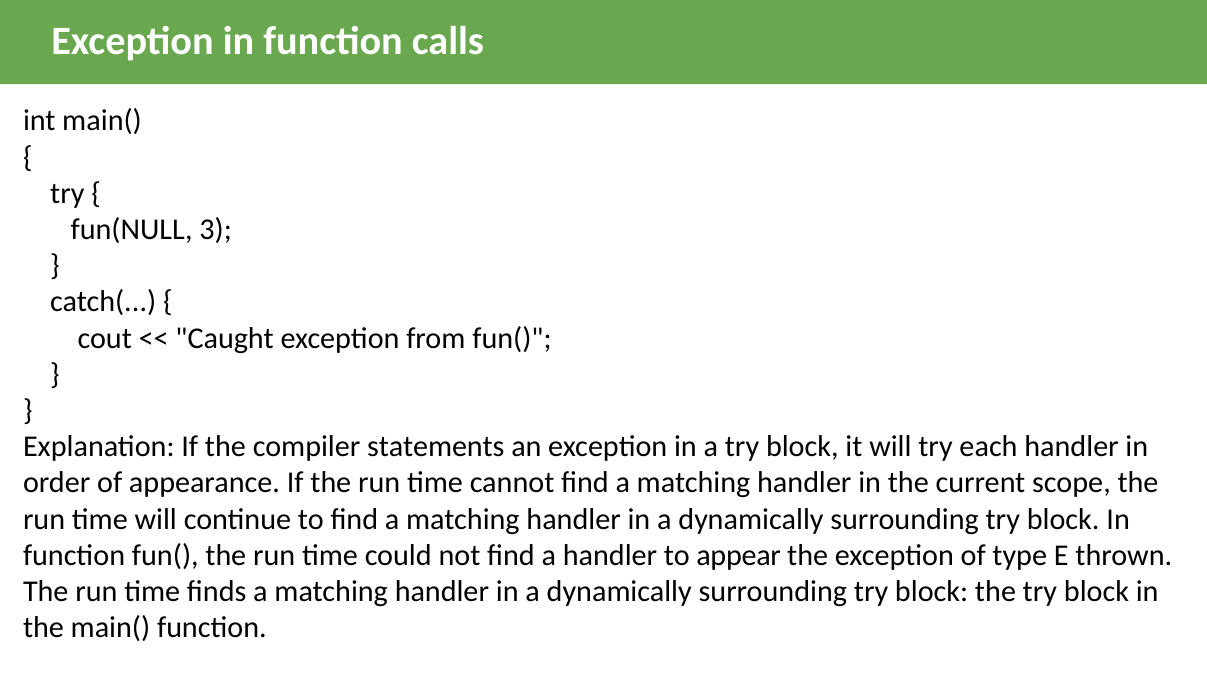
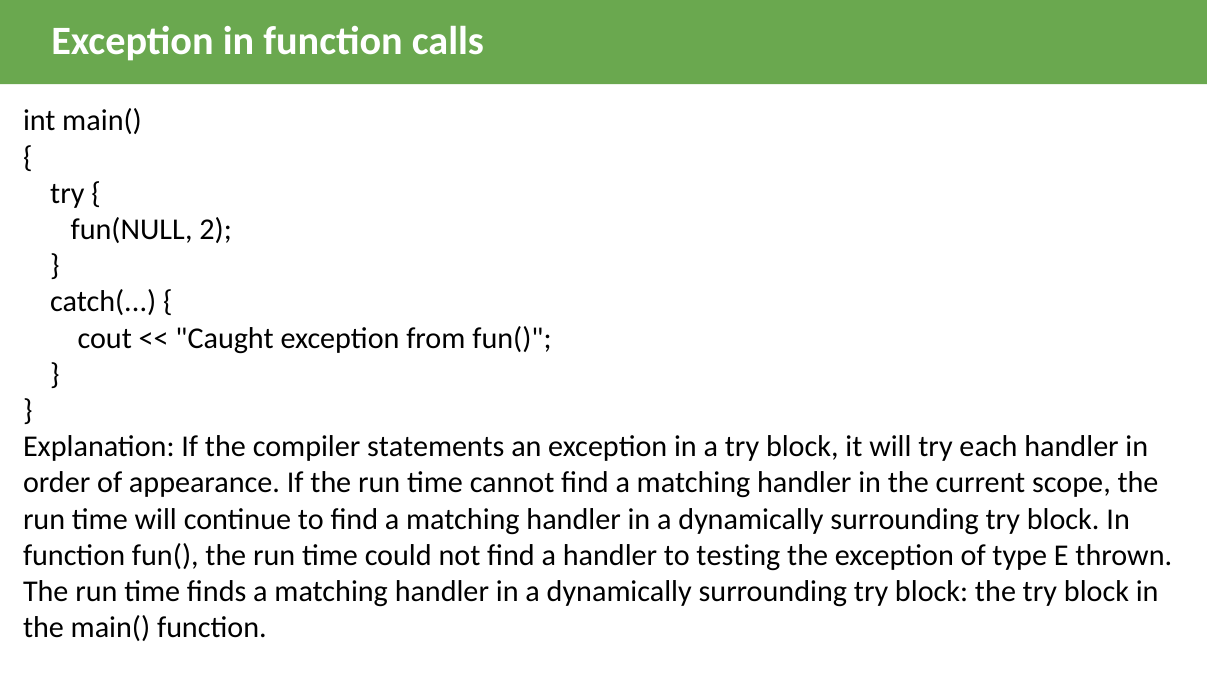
3: 3 -> 2 (216, 229)
appear: appear -> testing (738, 555)
